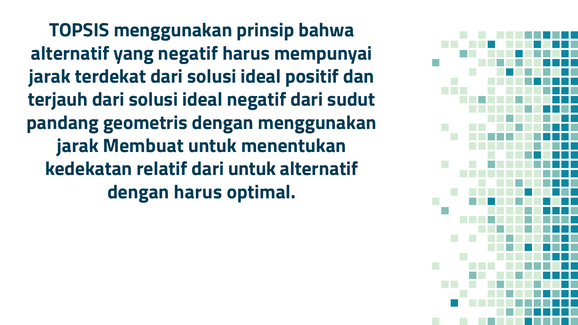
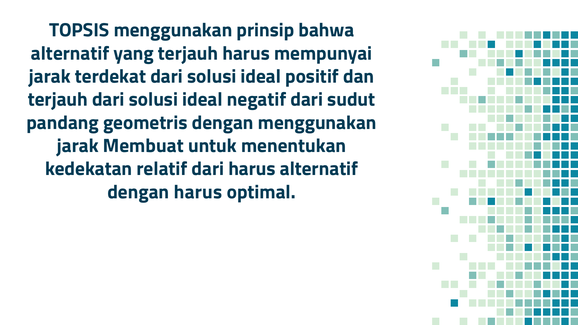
yang negatif: negatif -> terjauh (188, 53)
dari untuk: untuk -> harus (252, 169)
